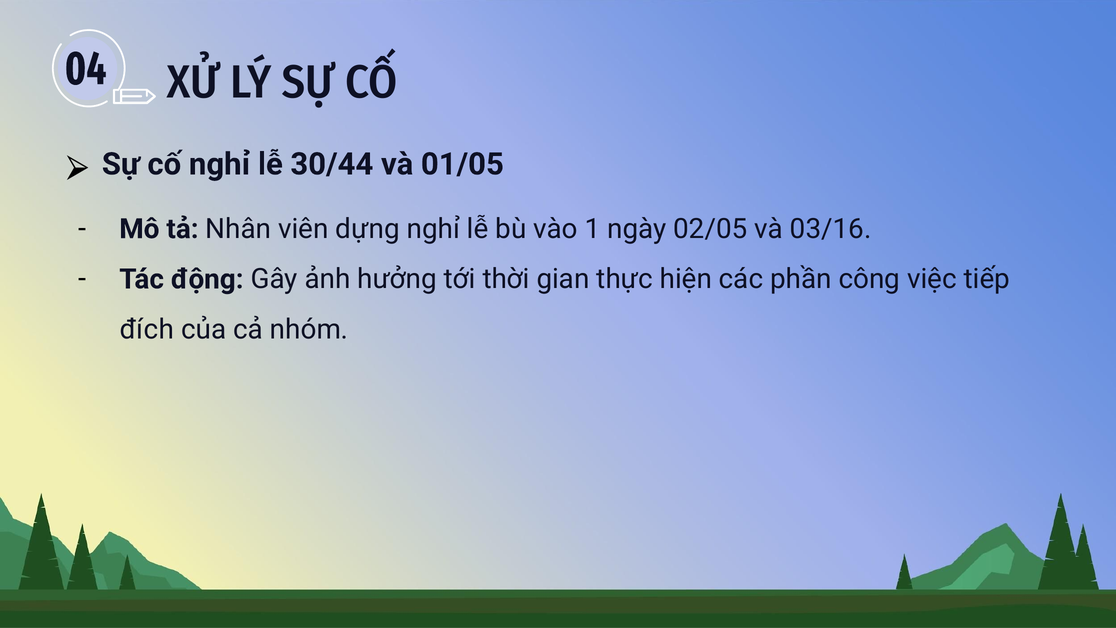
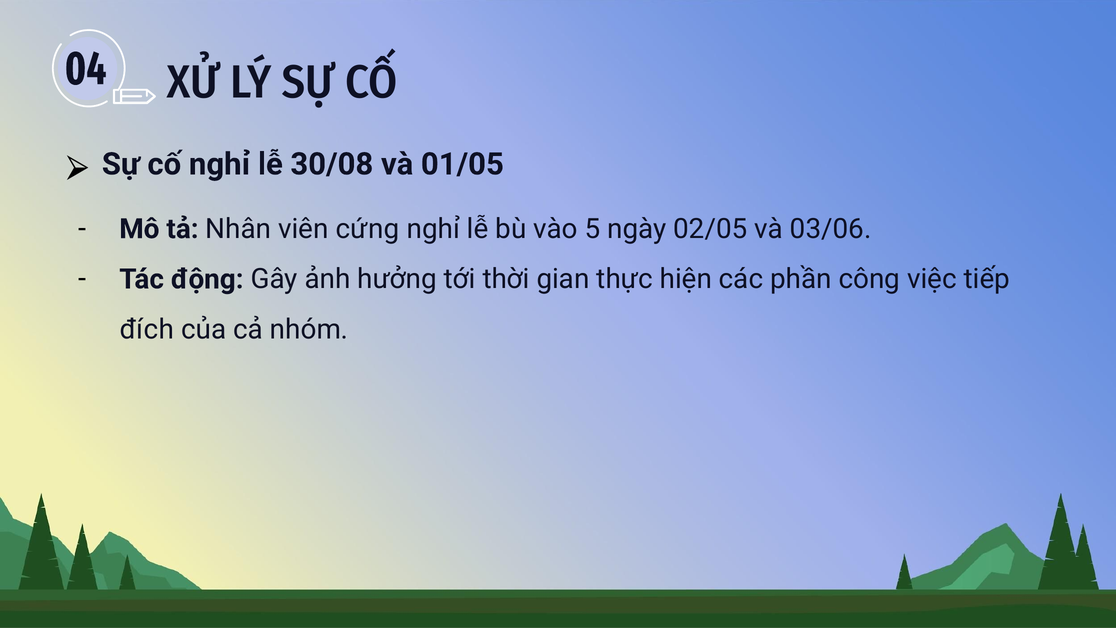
30/44: 30/44 -> 30/08 (332, 164)
dựng: dựng -> cứng (367, 229)
1: 1 -> 5 (592, 229)
03/16: 03/16 -> 03/06 (831, 229)
